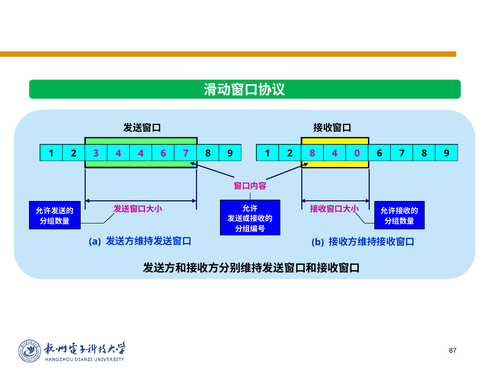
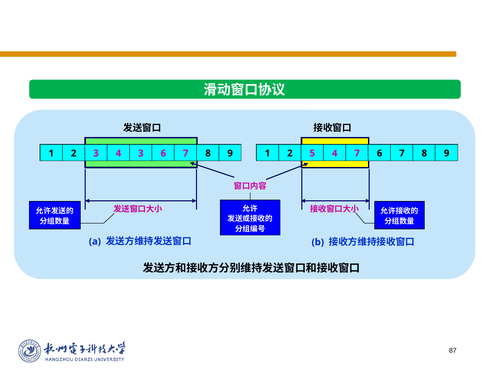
2 8: 8 -> 5 (312, 153)
4 0: 0 -> 7 (357, 153)
4 4: 4 -> 3 (141, 153)
